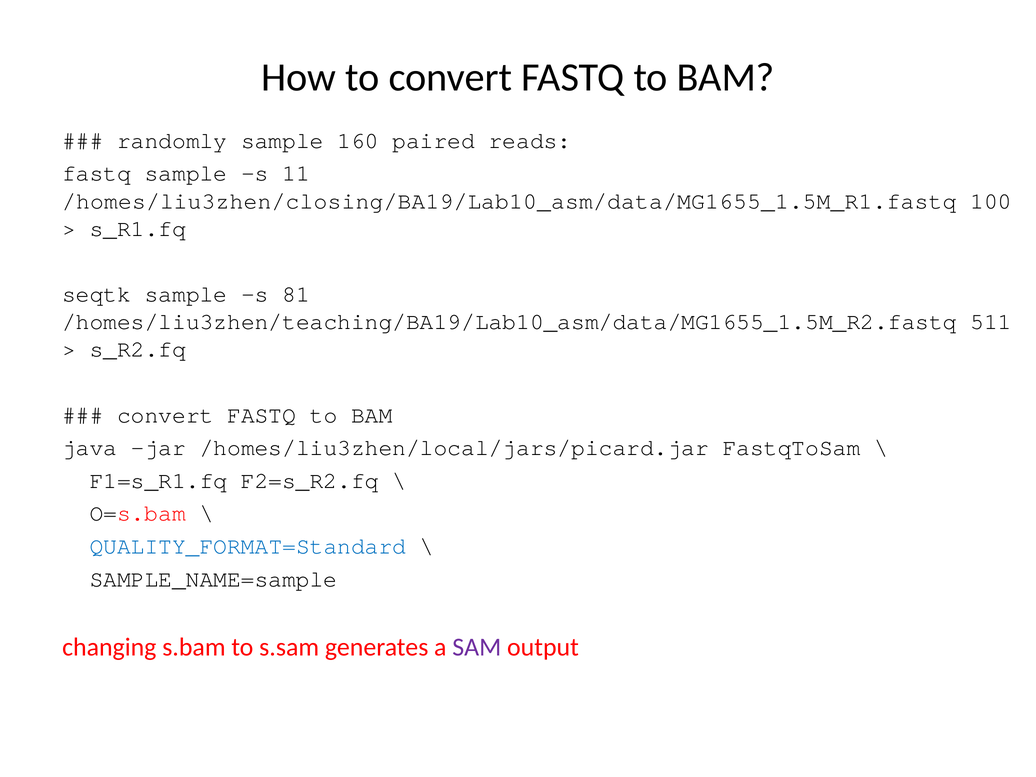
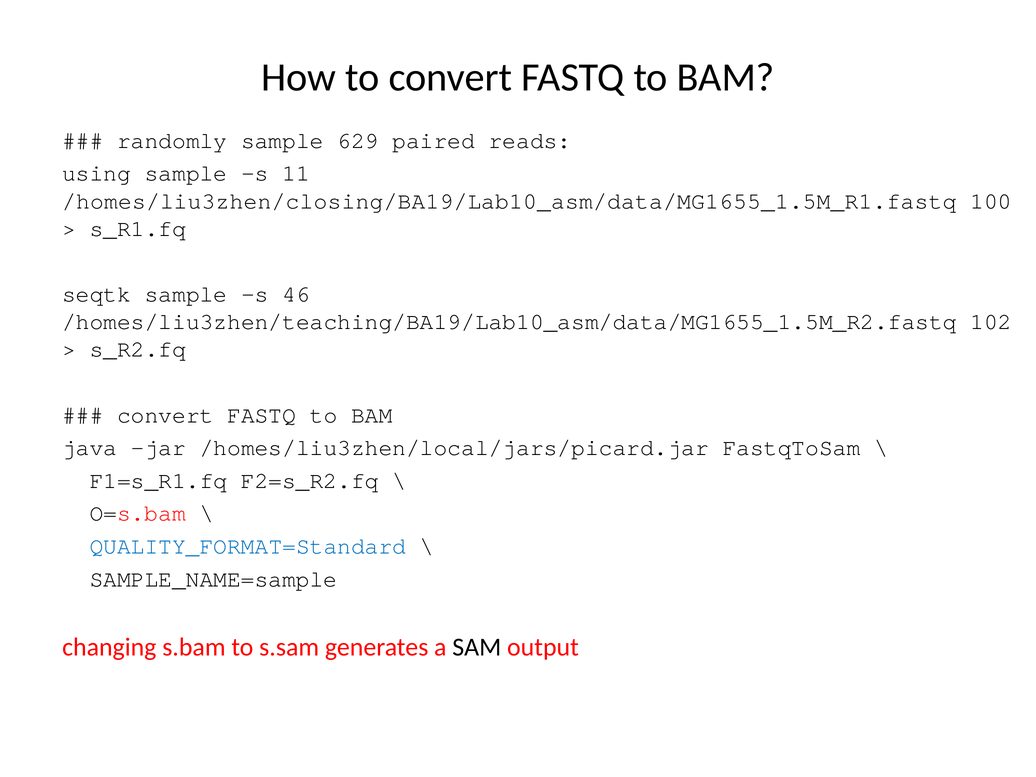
160: 160 -> 629 (358, 141)
fastq: fastq -> using (97, 173)
81: 81 -> 46 (296, 294)
511: 511 -> 102 (991, 322)
SAM colour: purple -> black (477, 647)
